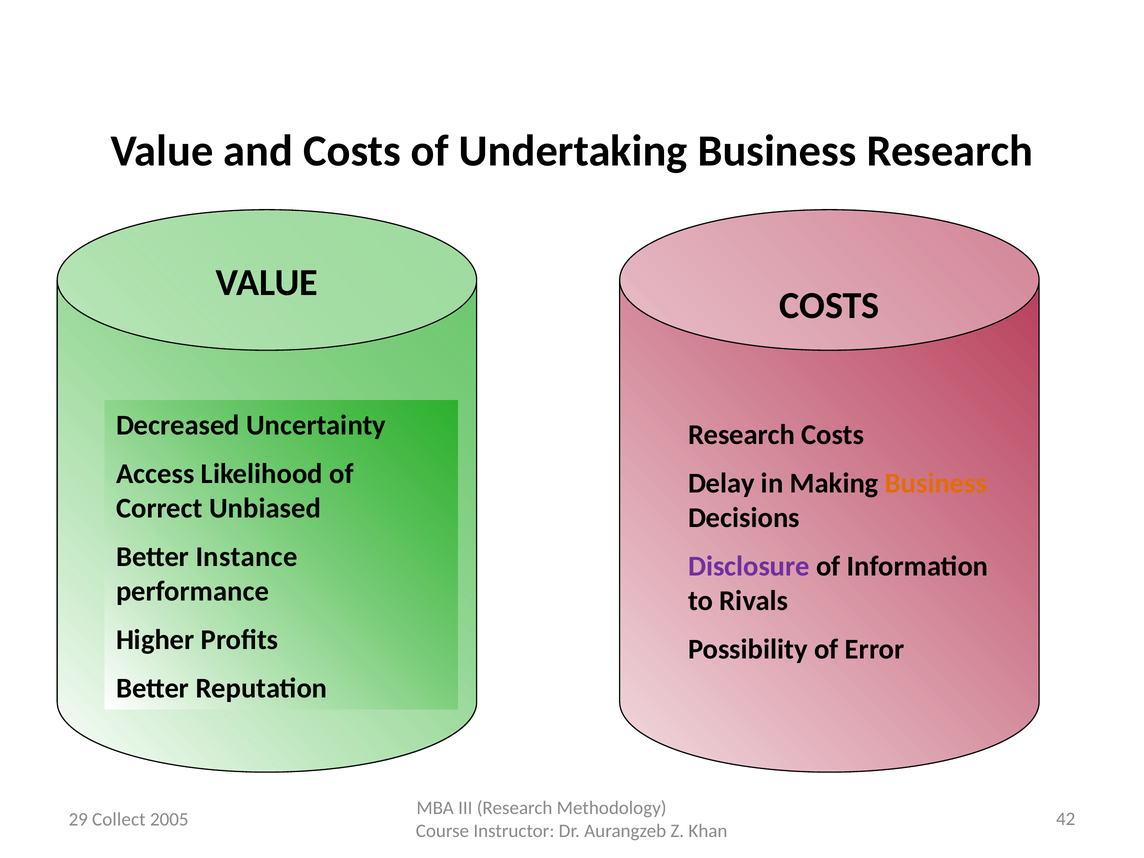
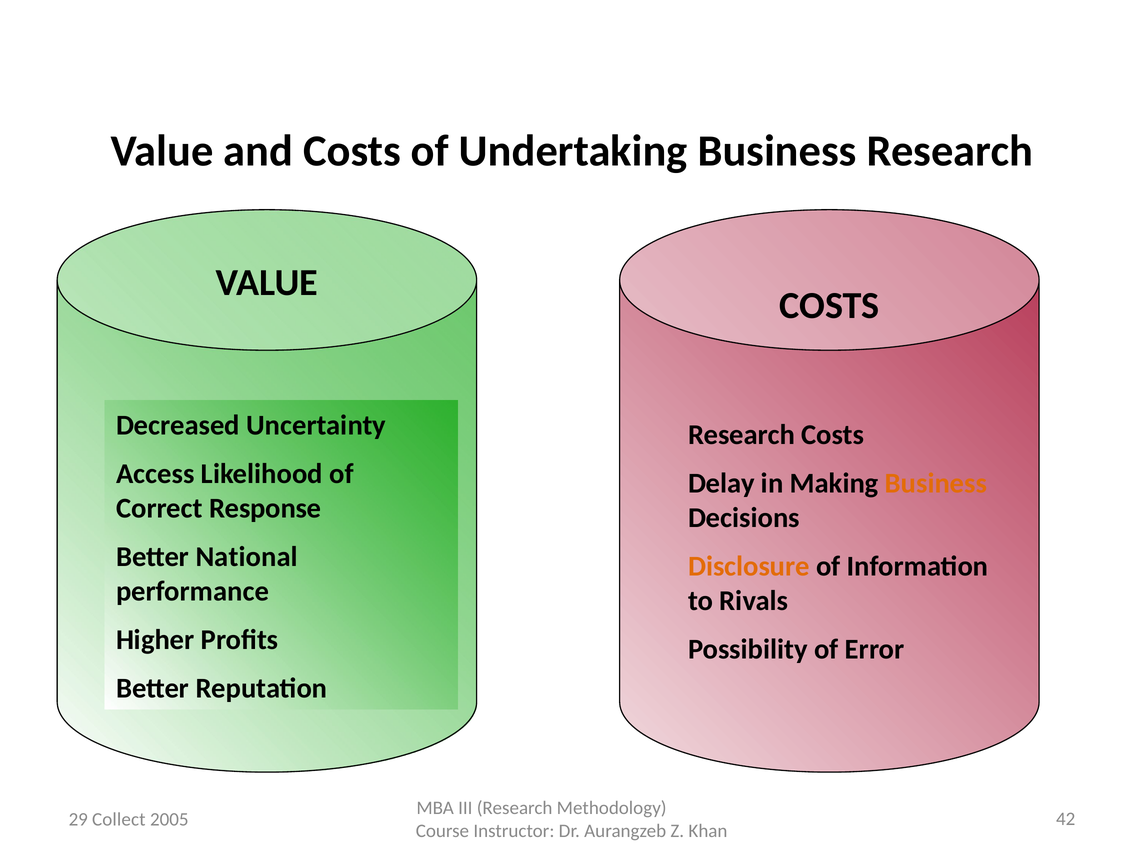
Unbiased: Unbiased -> Response (265, 508)
Instance: Instance -> National (247, 557)
Disclosure colour: purple -> orange (749, 566)
